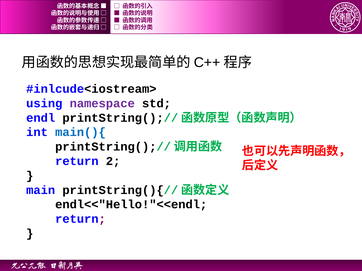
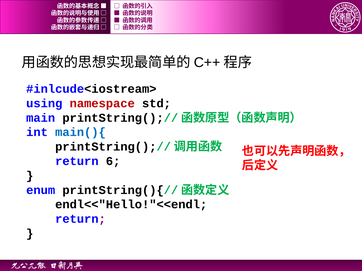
namespace colour: purple -> red (102, 104)
endl: endl -> main (41, 118)
2: 2 -> 6 (113, 161)
main: main -> enum (41, 190)
